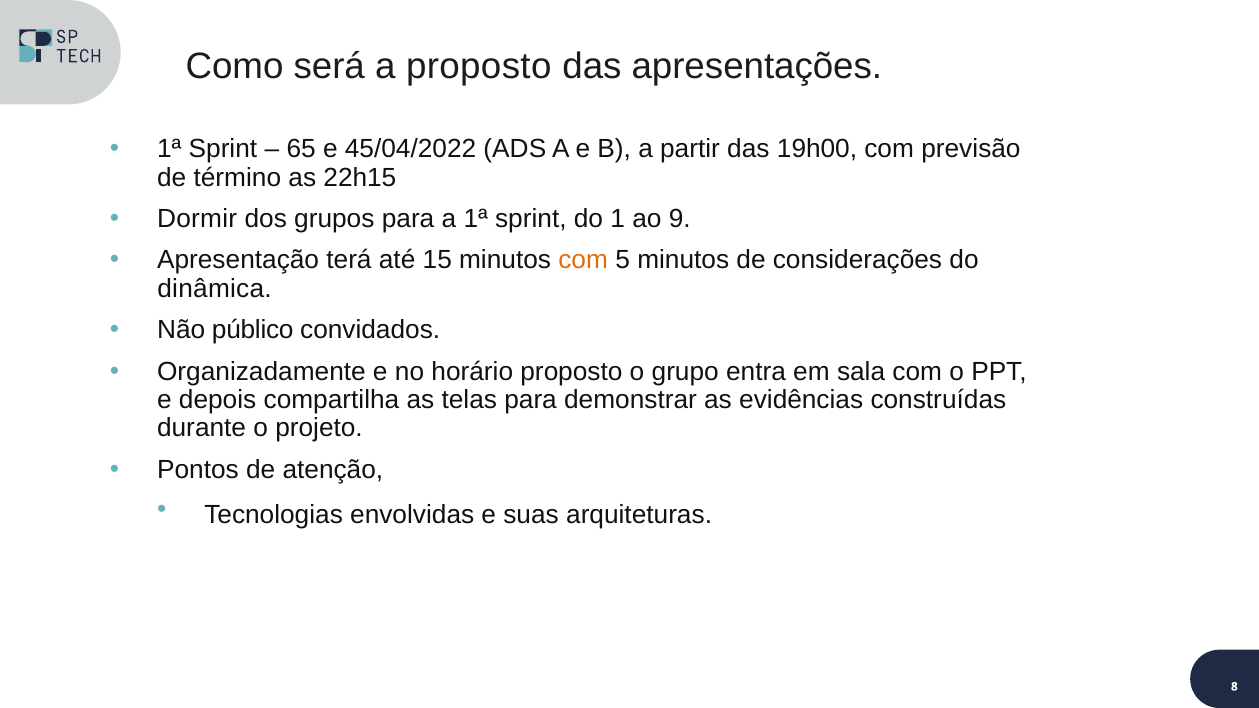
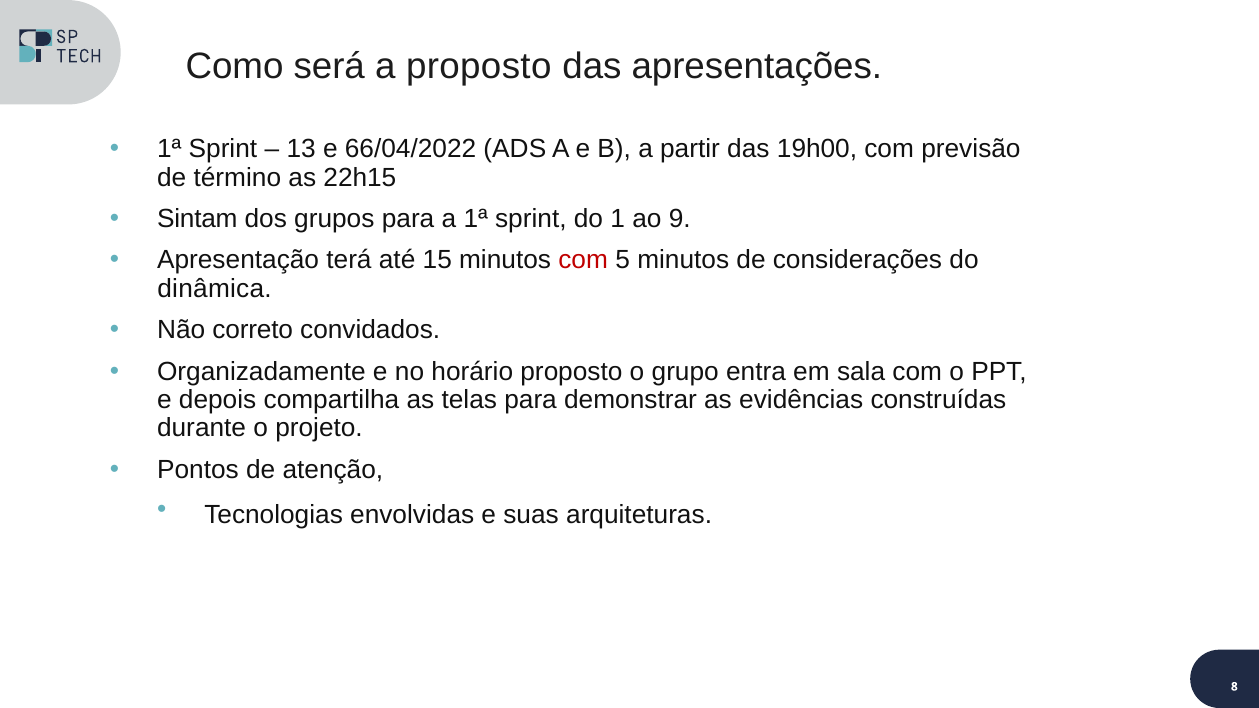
65: 65 -> 13 (301, 149)
45/04/2022: 45/04/2022 -> 66/04/2022 (411, 149)
Dormir: Dormir -> Sintam (197, 219)
com colour: orange -> red (583, 260)
público: público -> correto (253, 330)
